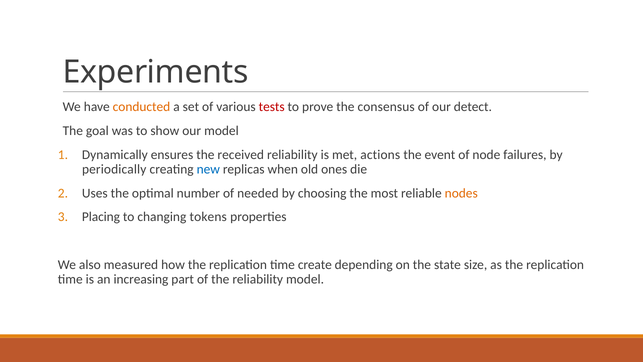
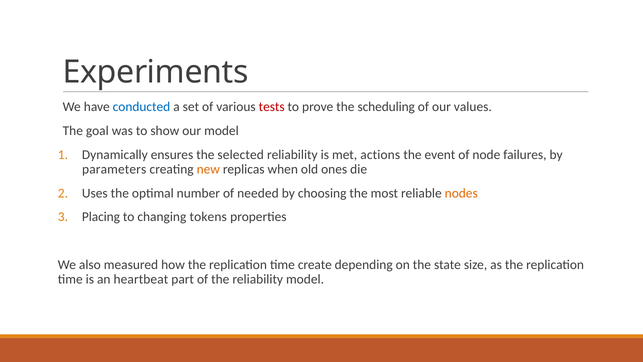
conducted colour: orange -> blue (141, 107)
consensus: consensus -> scheduling (386, 107)
detect: detect -> values (473, 107)
received: received -> selected (241, 155)
periodically: periodically -> parameters (114, 169)
new colour: blue -> orange (208, 169)
increasing: increasing -> heartbeat (141, 279)
